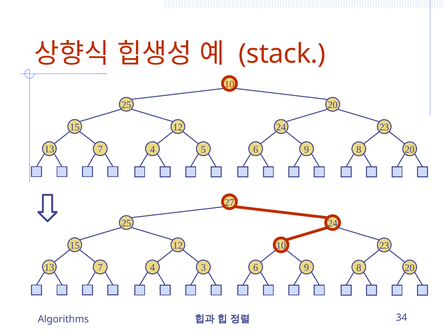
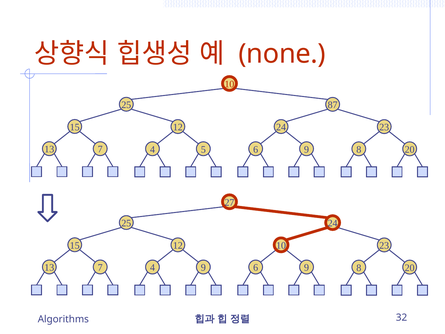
stack: stack -> none (282, 54)
25 20: 20 -> 87 (333, 105)
13 3: 3 -> 9 (203, 268)
34: 34 -> 32 (402, 317)
